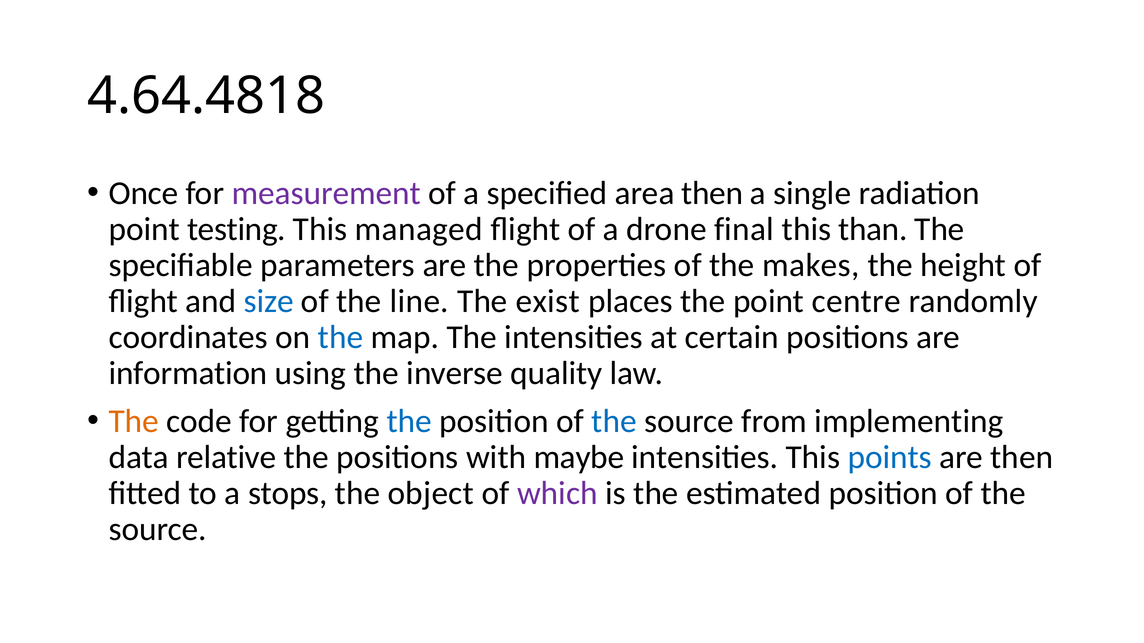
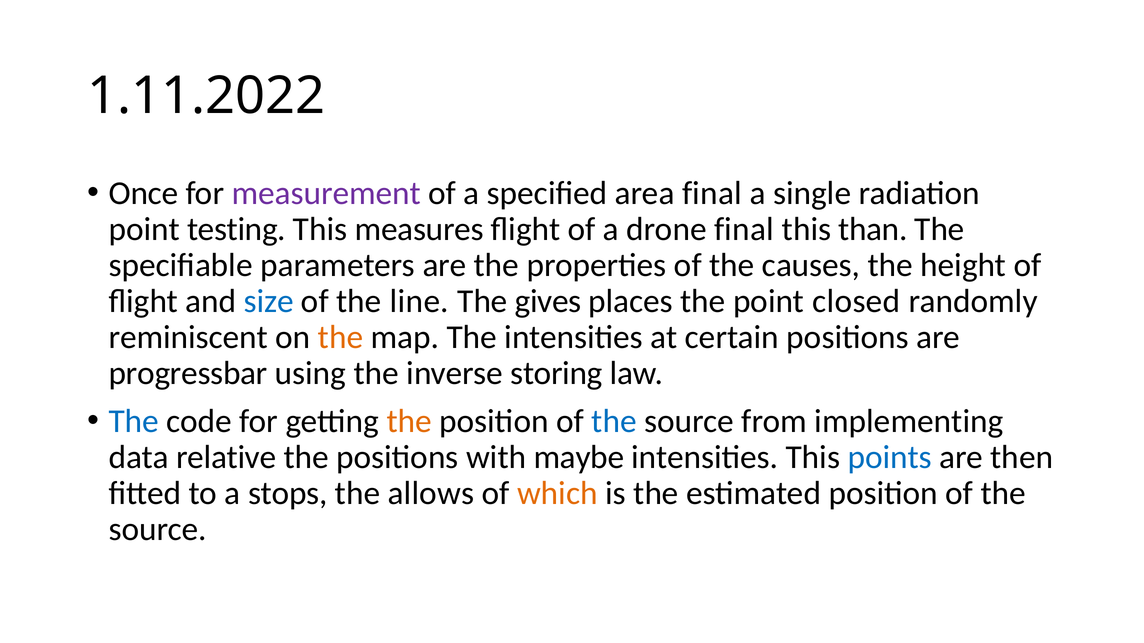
4.64.4818: 4.64.4818 -> 1.11.2022 (206, 96)
area then: then -> final (712, 193)
managed: managed -> measures (419, 229)
makes: makes -> causes (811, 266)
exist: exist -> gives (548, 302)
centre: centre -> closed (856, 302)
coordinates: coordinates -> reminiscent (188, 338)
the colour: blue -> orange (341, 338)
information: information -> progressbar (188, 374)
quality: quality -> storing (556, 374)
The colour: orange -> blue (134, 422)
the colour: blue -> orange (409, 422)
object: object -> allows (431, 494)
which colour: purple -> orange (557, 494)
